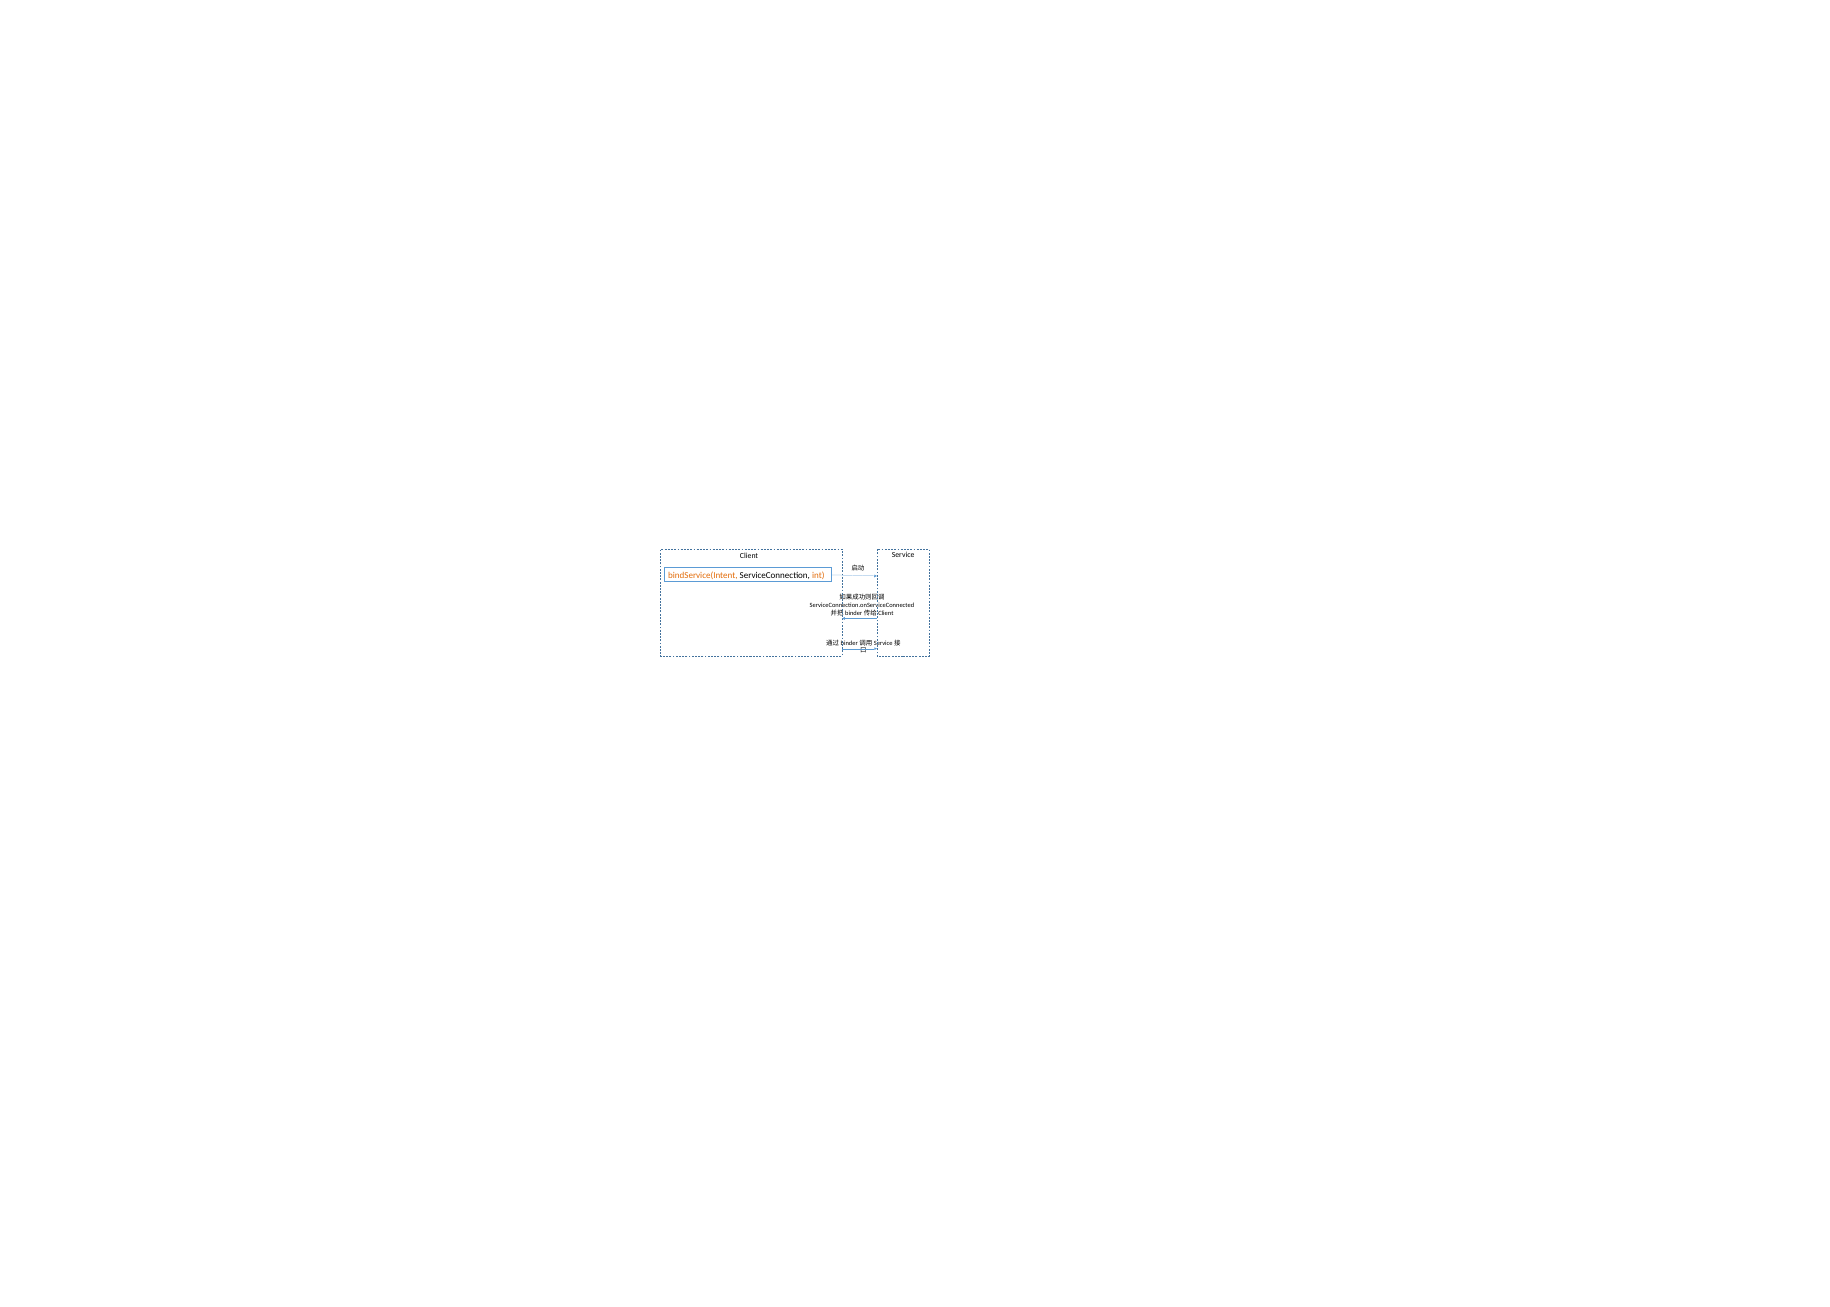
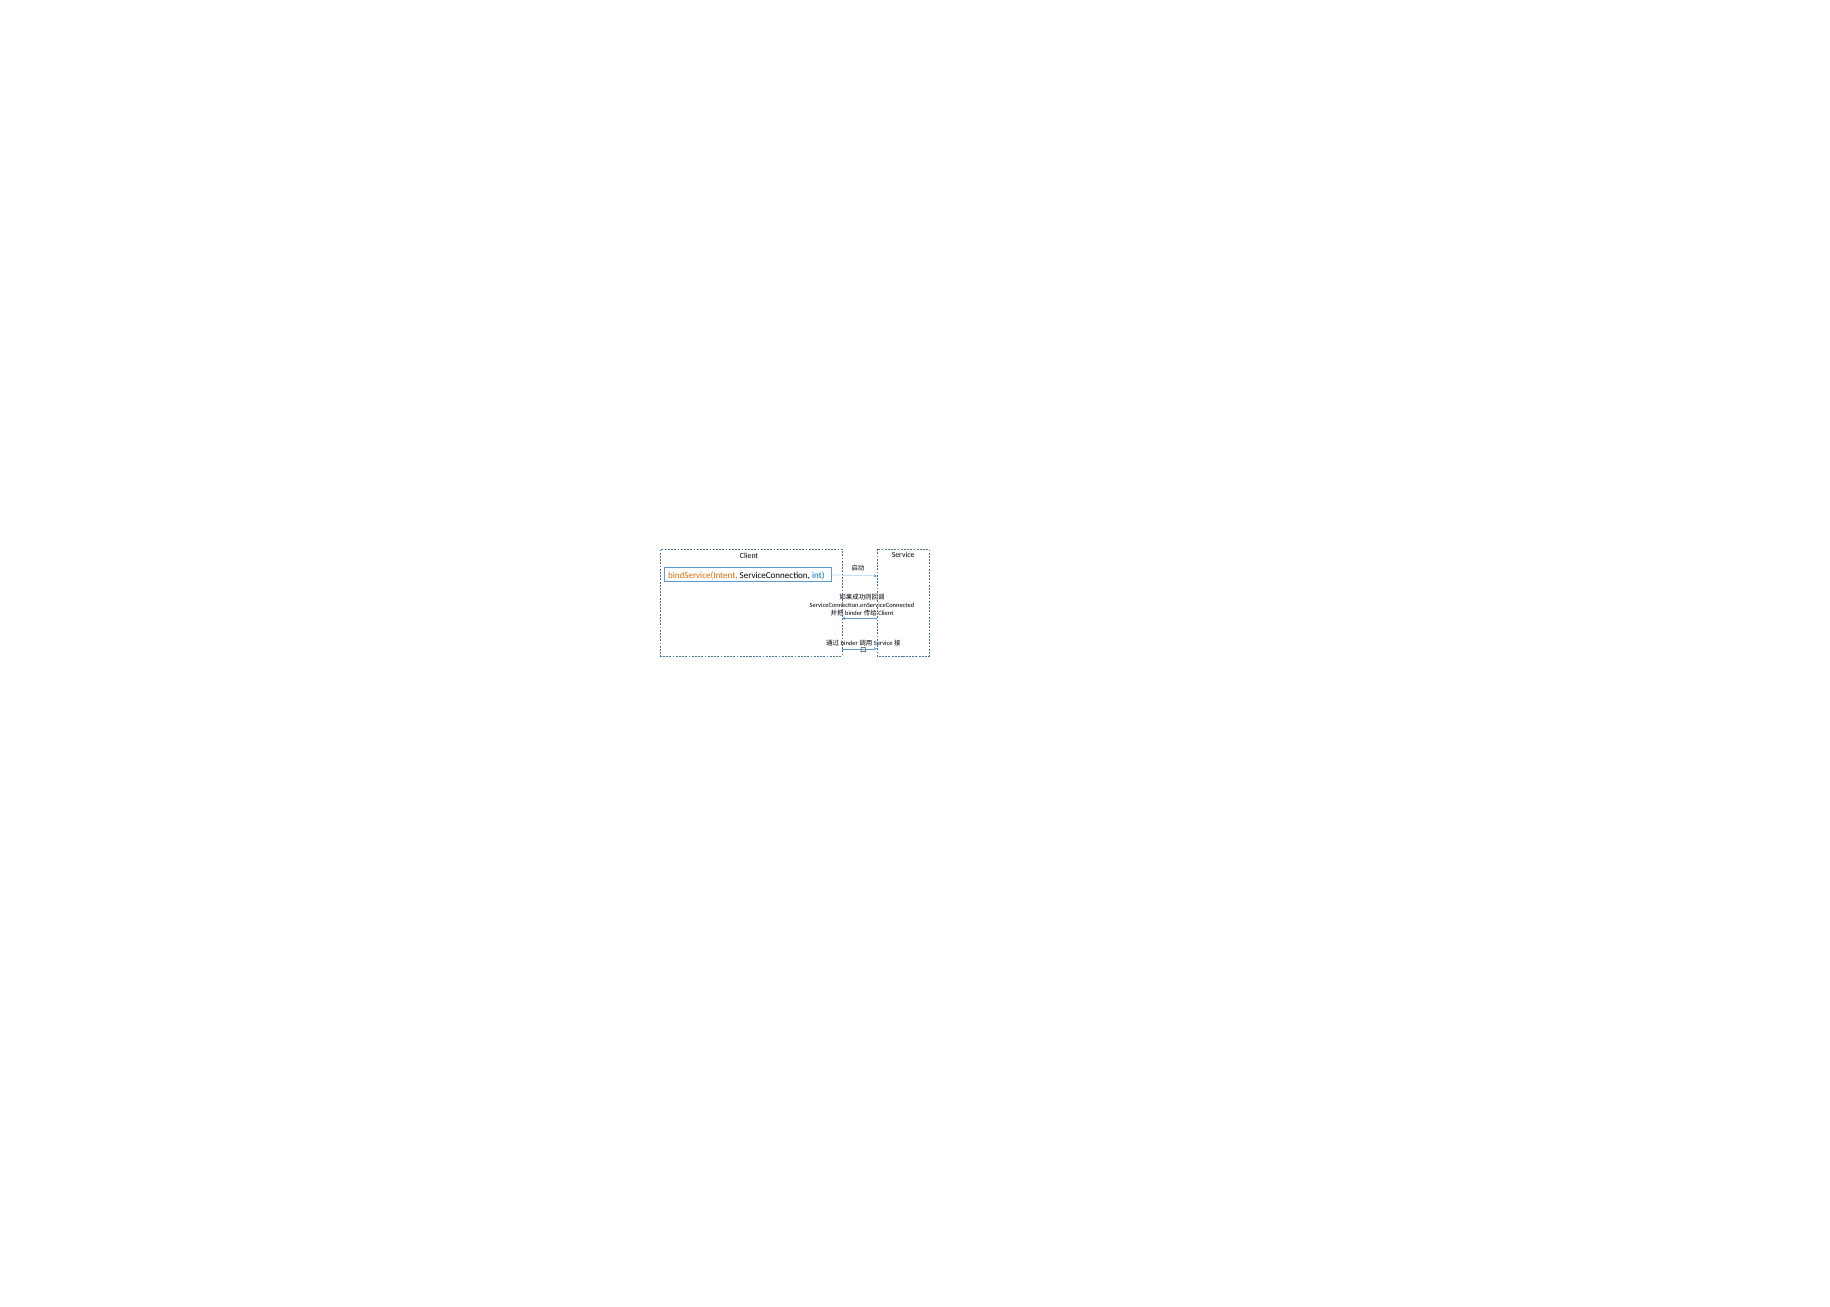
int colour: orange -> blue (818, 576)
